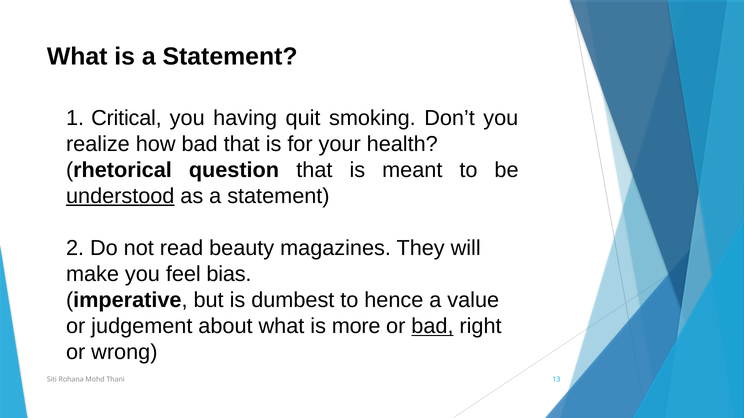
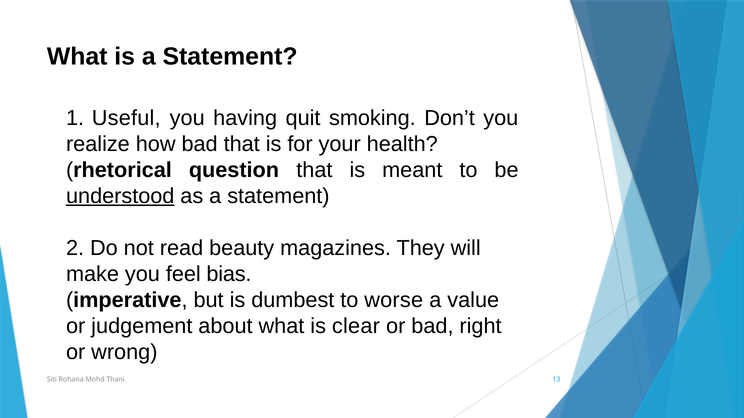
Critical: Critical -> Useful (126, 118)
hence: hence -> worse (394, 300)
more: more -> clear (356, 326)
bad underline: present -> none (432, 326)
